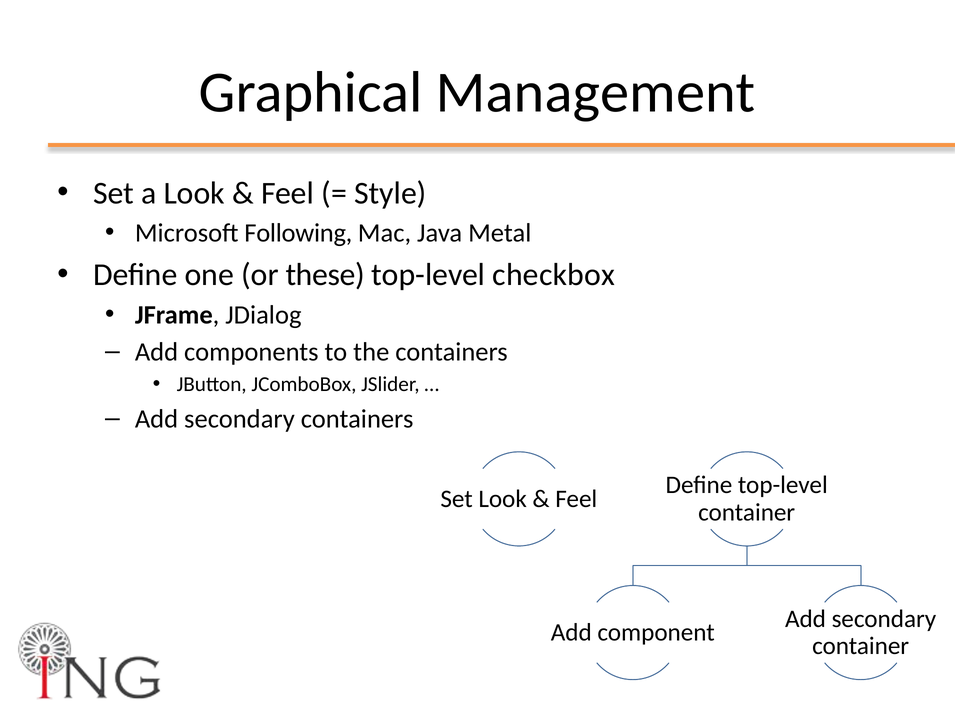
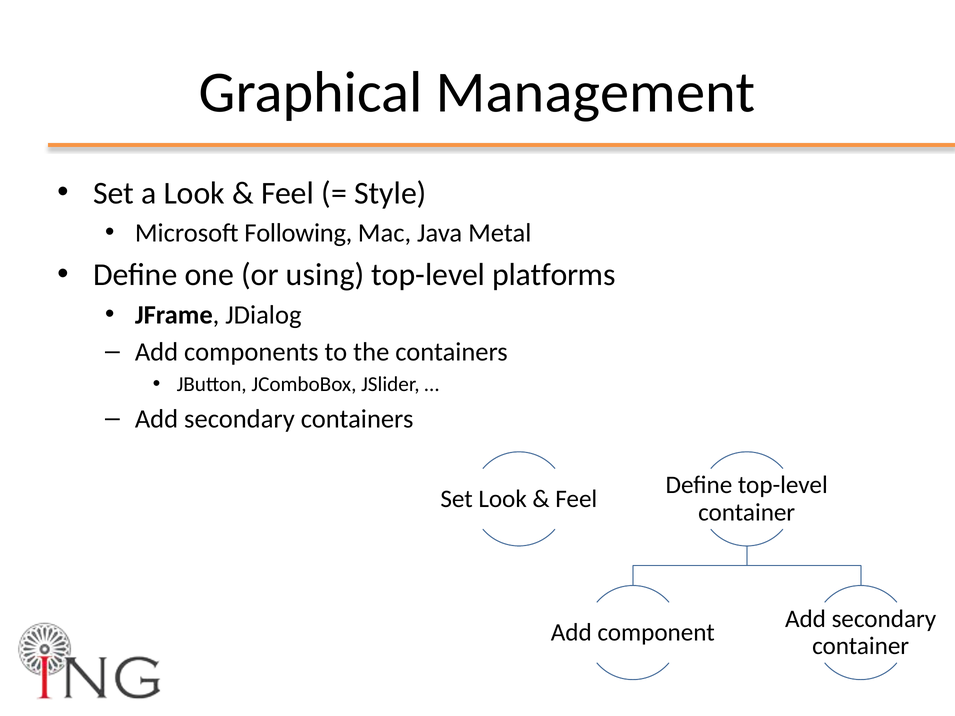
these: these -> using (325, 275)
checkbox: checkbox -> platforms (554, 275)
